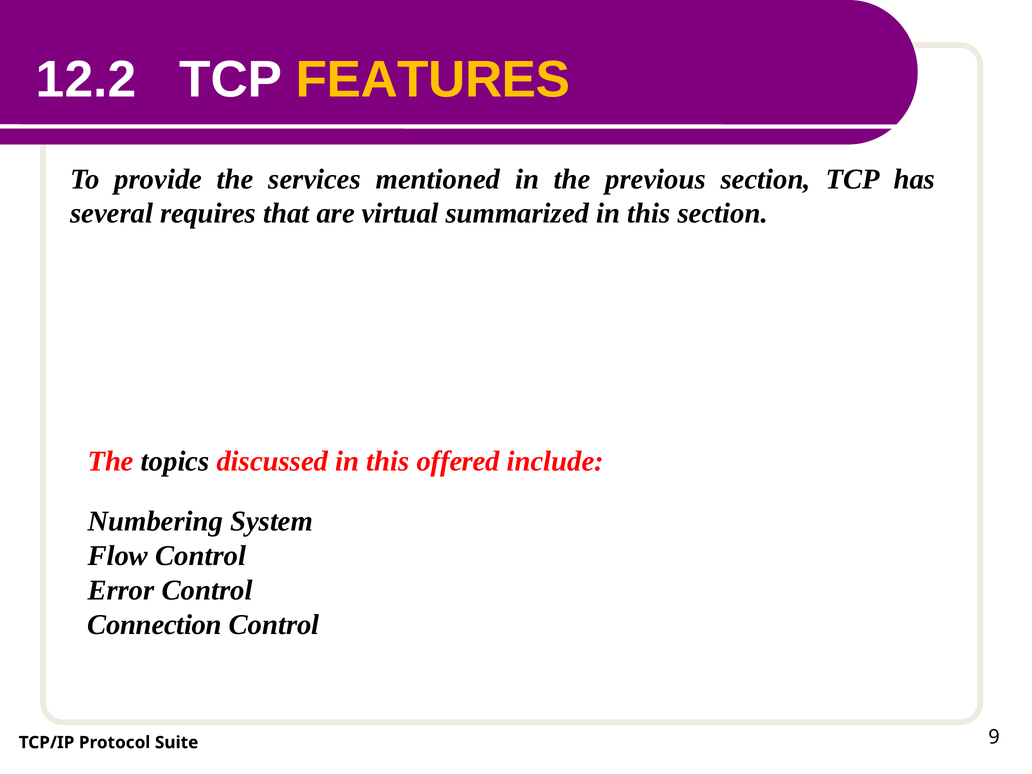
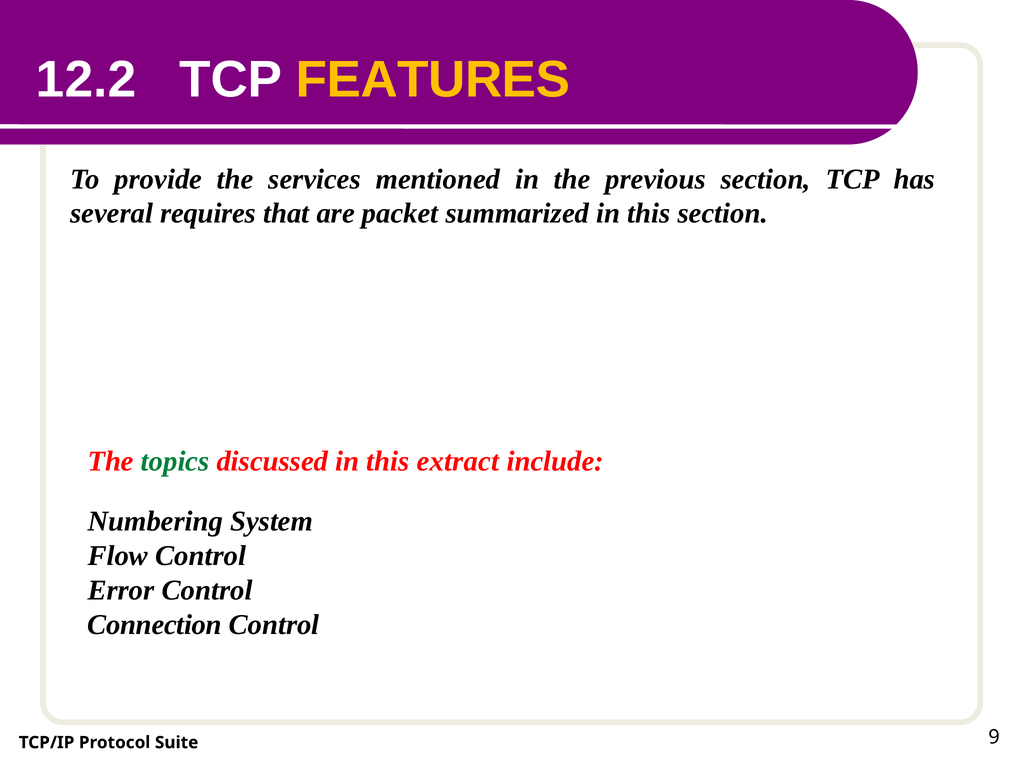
virtual: virtual -> packet (400, 213)
topics colour: black -> green (175, 461)
offered: offered -> extract (458, 461)
